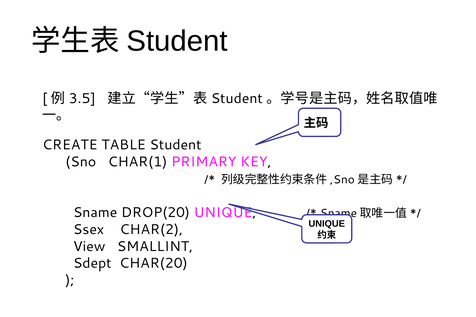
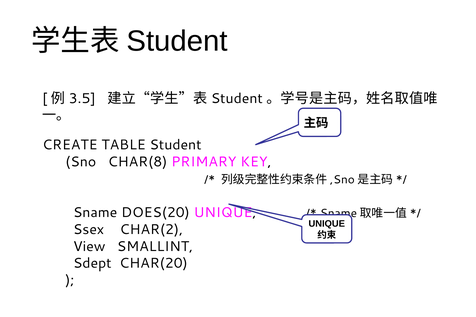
CHAR(1: CHAR(1 -> CHAR(8 (138, 162)
DROP(20: DROP(20 -> DOES(20 (155, 213)
